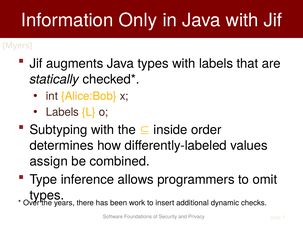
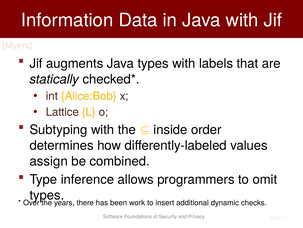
Only: Only -> Data (138, 20)
Labels: Labels -> Lattice (62, 112)
